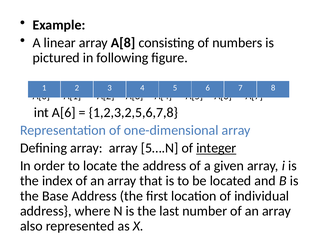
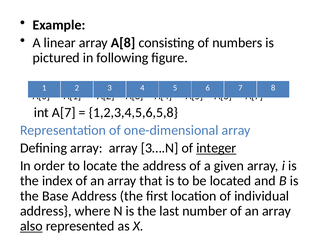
int A[6: A[6 -> A[7 (64, 112)
1,2,3,2,5,6,7,8: 1,2,3,2,5,6,7,8 -> 1,2,3,4,5,6,5,8 (133, 112)
5….N: 5….N -> 3….N (160, 148)
also underline: none -> present (31, 226)
